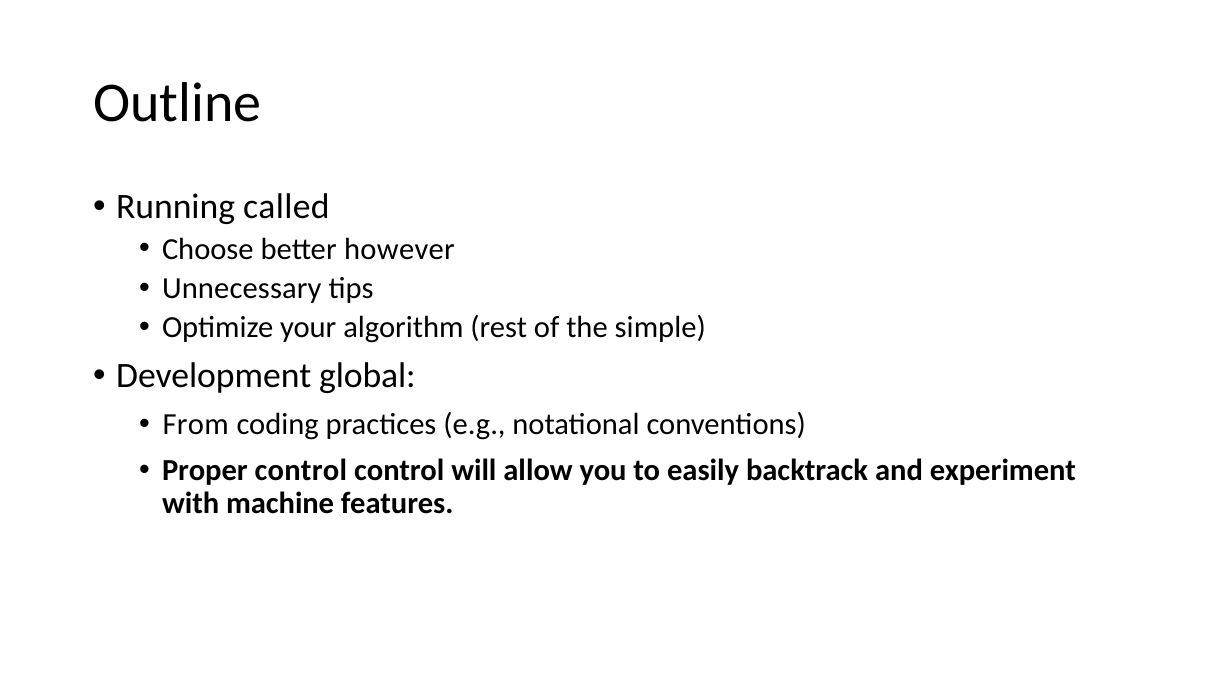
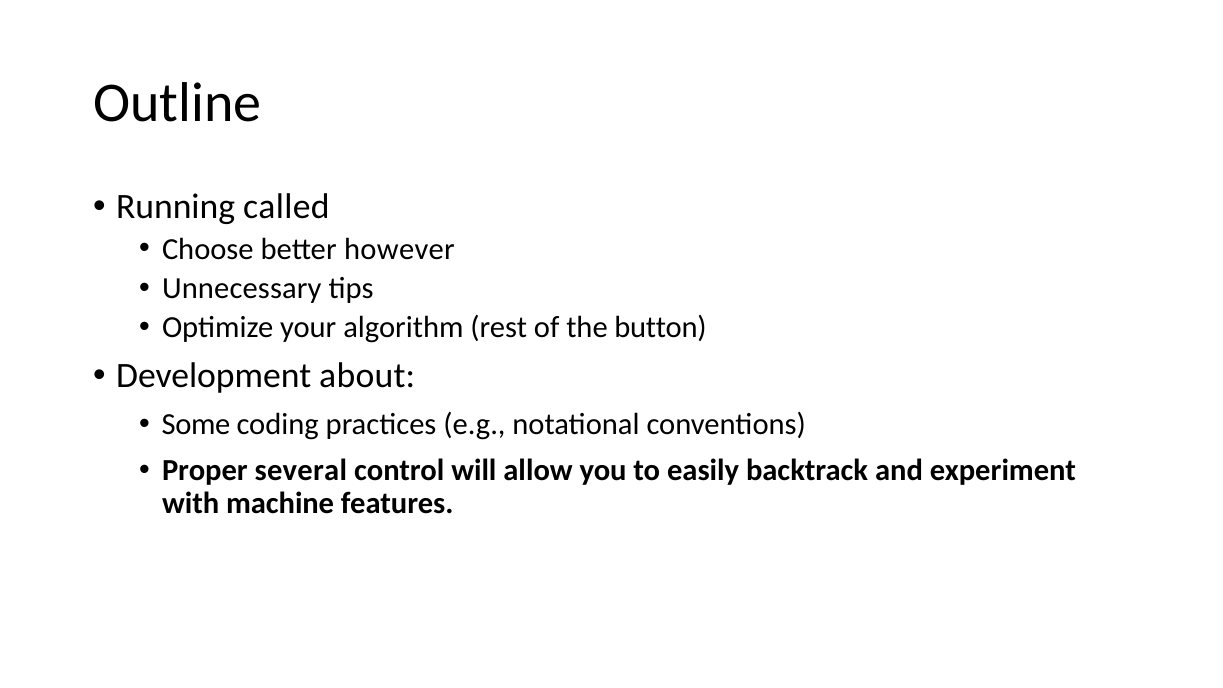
simple: simple -> button (660, 328)
global: global -> about (367, 376)
From: From -> Some (196, 425)
Proper control: control -> several (301, 470)
